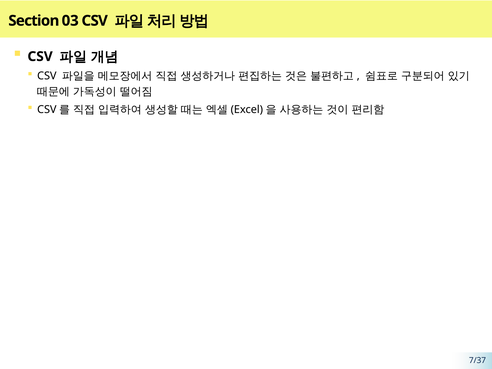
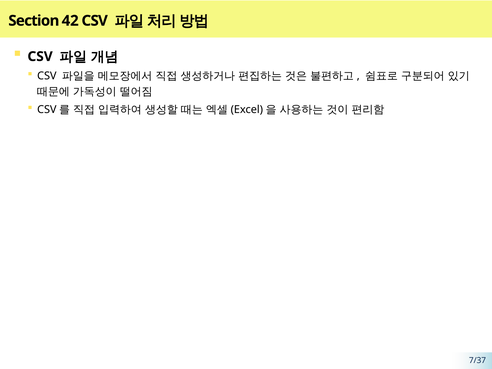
03: 03 -> 42 (70, 21)
